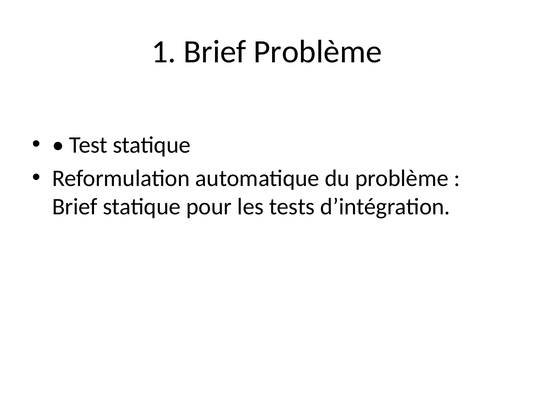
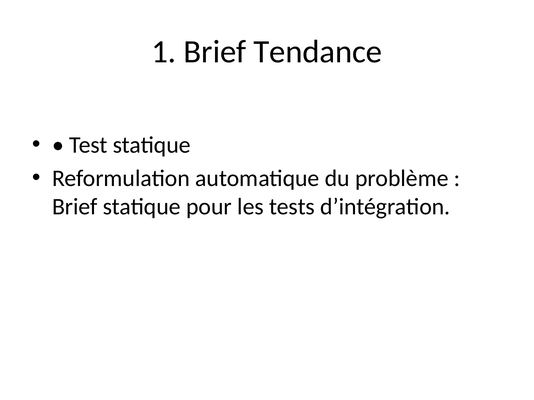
Brief Problème: Problème -> Tendance (318, 52)
